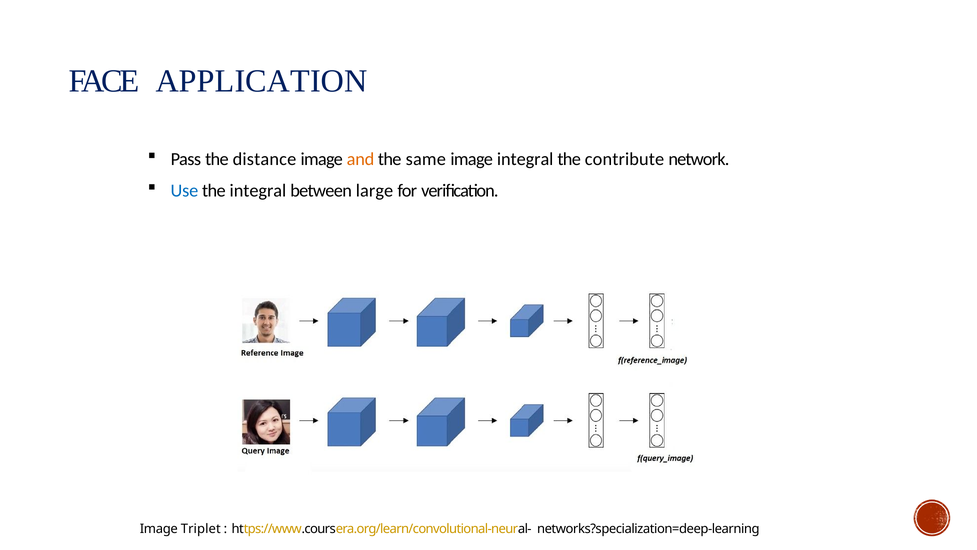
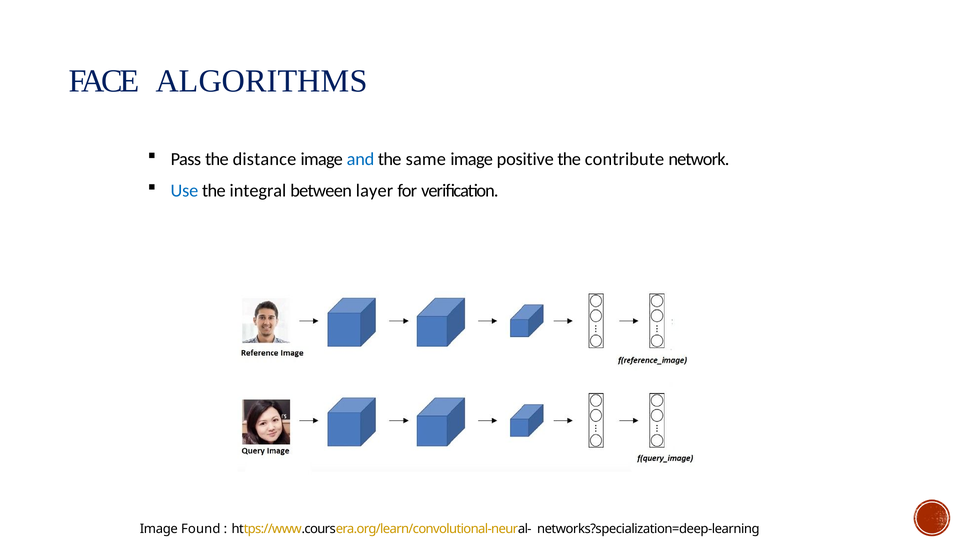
APPLICATION: APPLICATION -> ALGORITHMS (261, 81)
and colour: orange -> blue (360, 159)
image integral: integral -> positive (525, 159)
large: large -> layer (374, 190)
Triplet: Triplet -> Found (201, 529)
